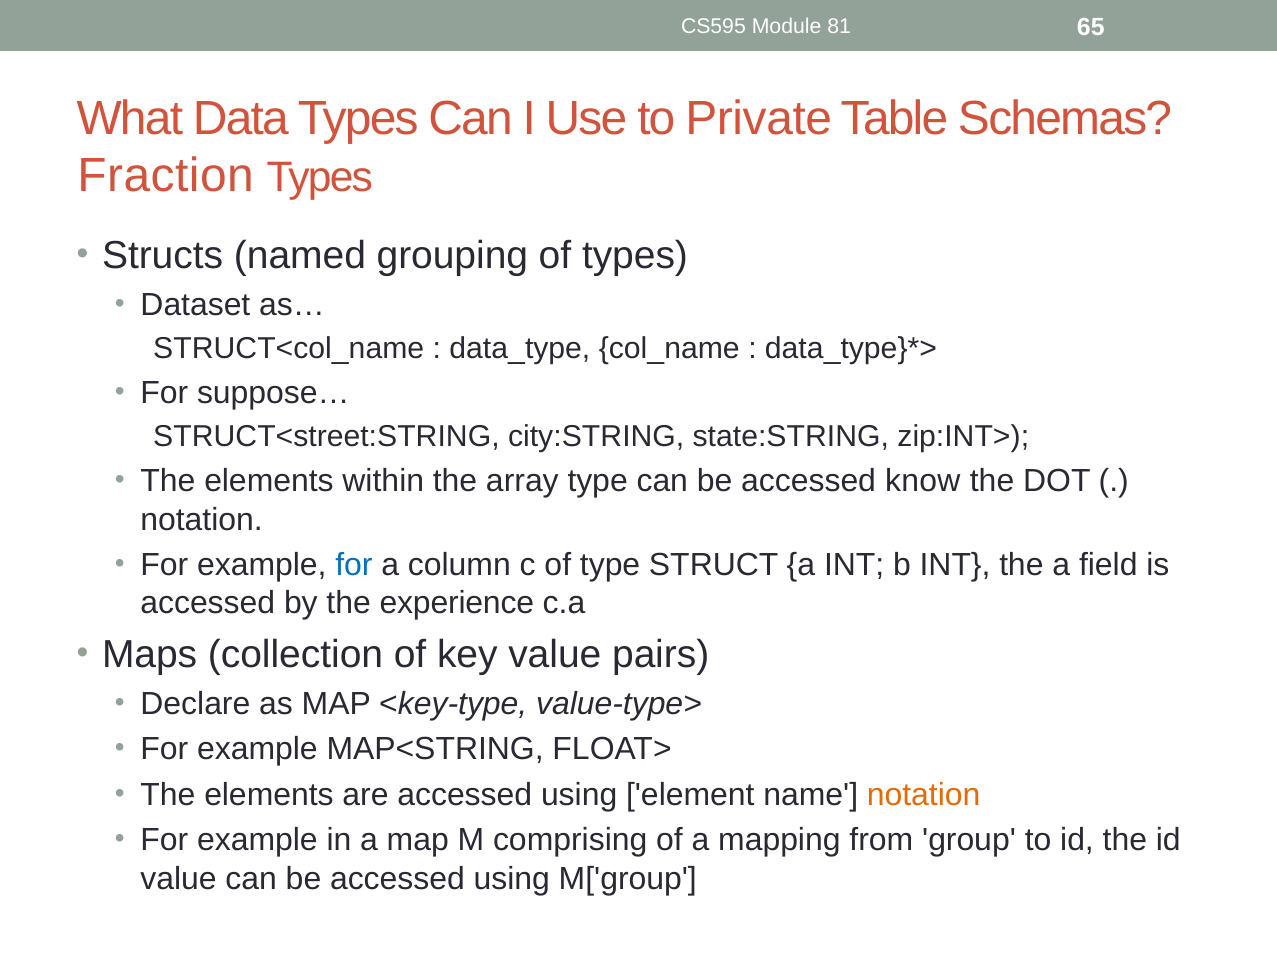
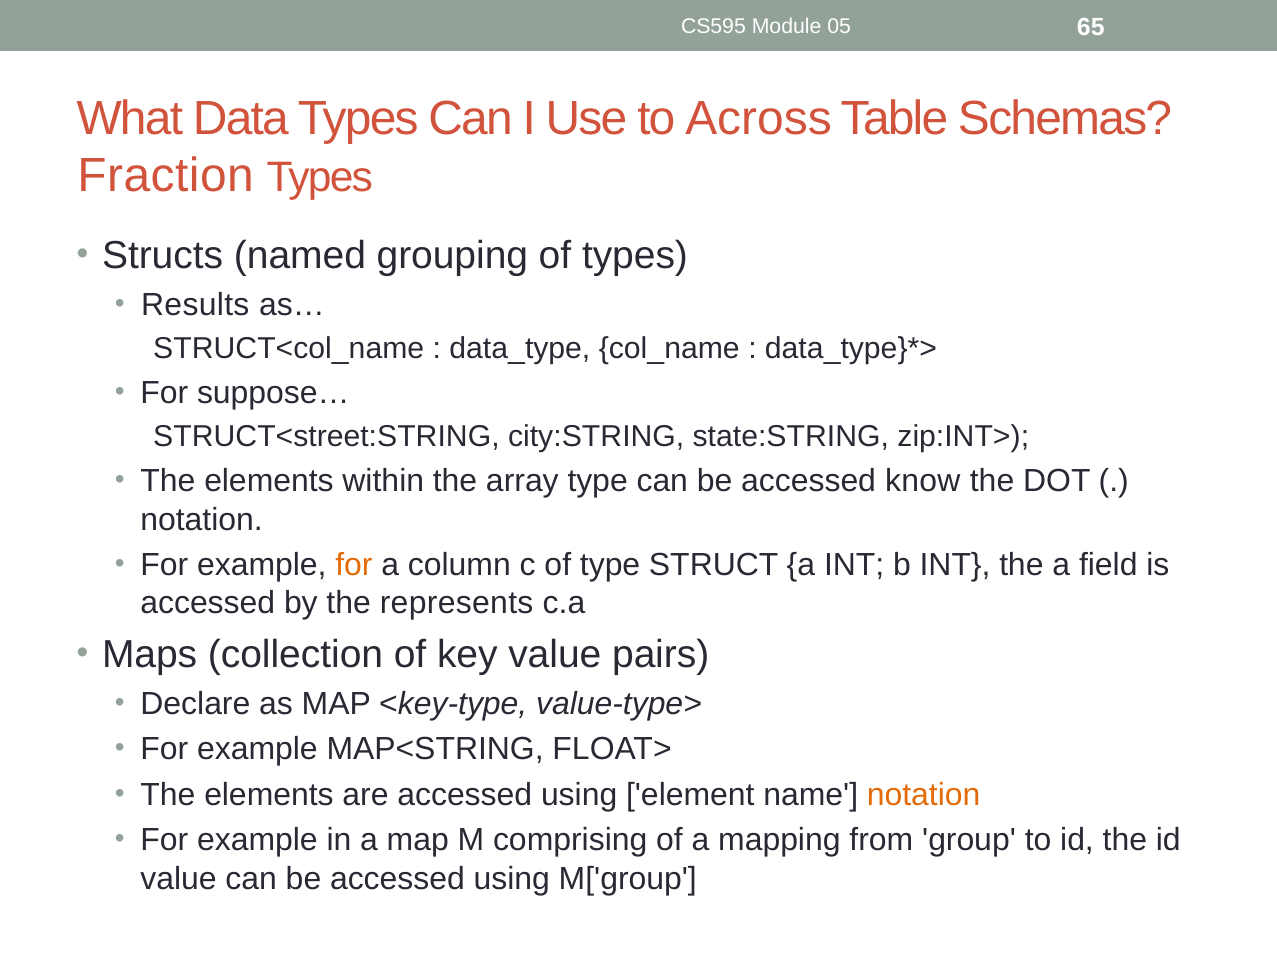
81: 81 -> 05 (839, 27)
Private: Private -> Across (759, 118)
Dataset: Dataset -> Results (195, 305)
for colour: blue -> orange (354, 565)
experience: experience -> represents (457, 603)
